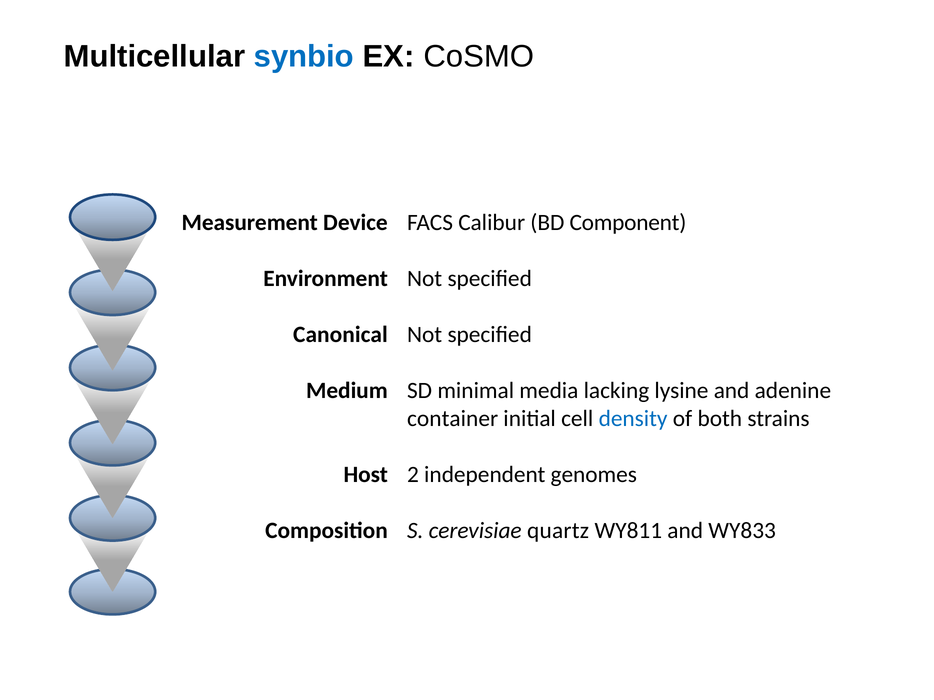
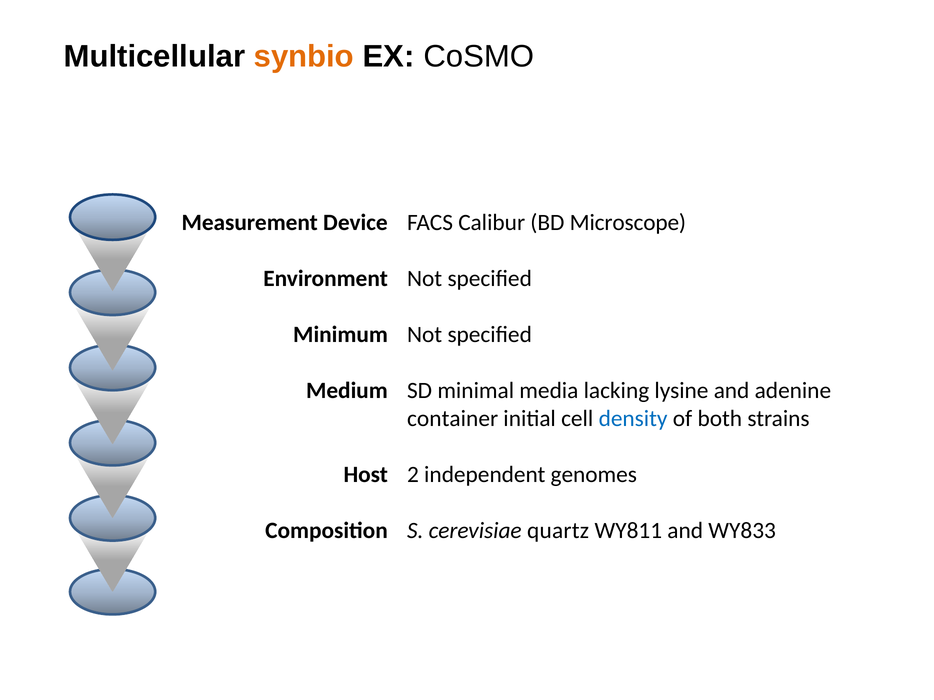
synbio colour: blue -> orange (304, 57)
Component: Component -> Microscope (628, 223)
Canonical: Canonical -> Minimum (340, 335)
